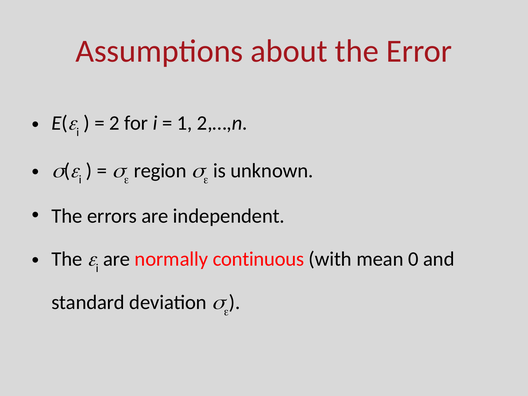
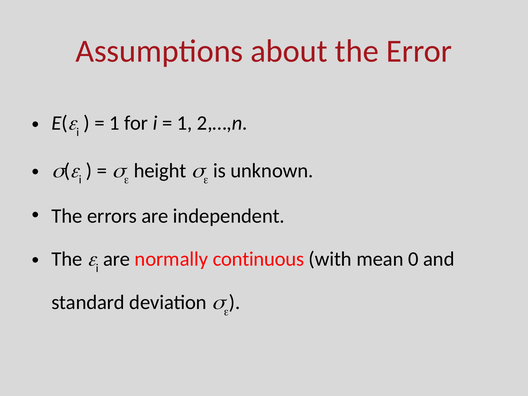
2: 2 -> 1 (114, 123)
region: region -> height (160, 171)
